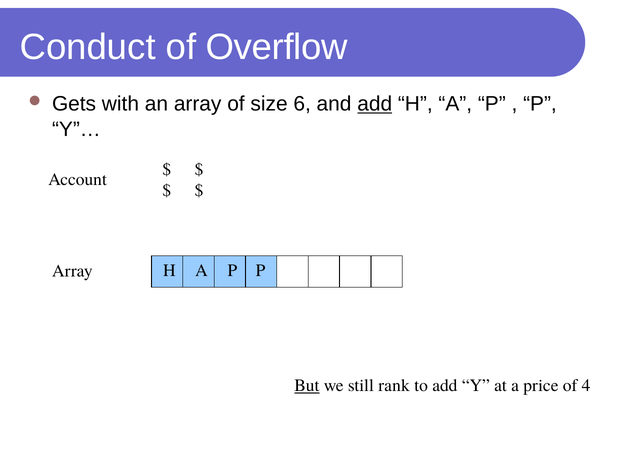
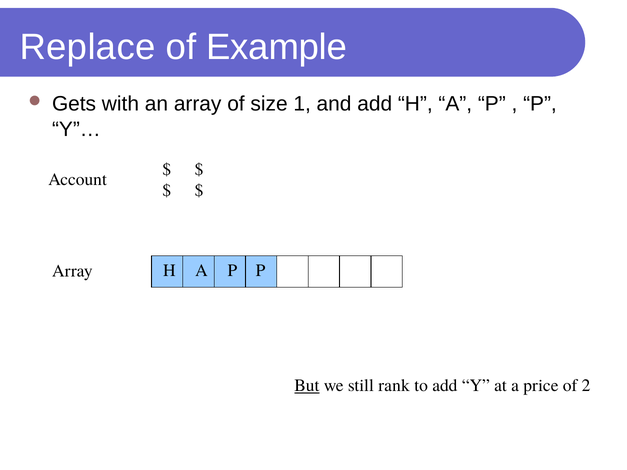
Conduct: Conduct -> Replace (88, 47)
Overflow: Overflow -> Example (277, 47)
6: 6 -> 1 (302, 104)
add underline: present -> none (375, 104)
4: 4 -> 2 (586, 386)
